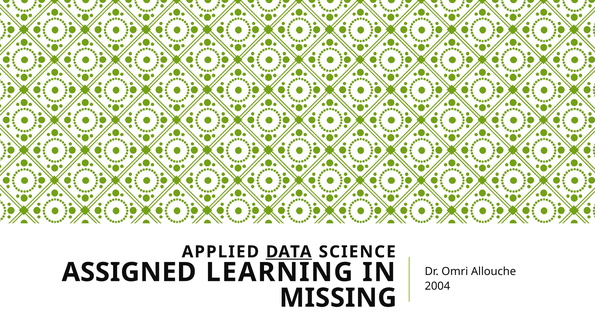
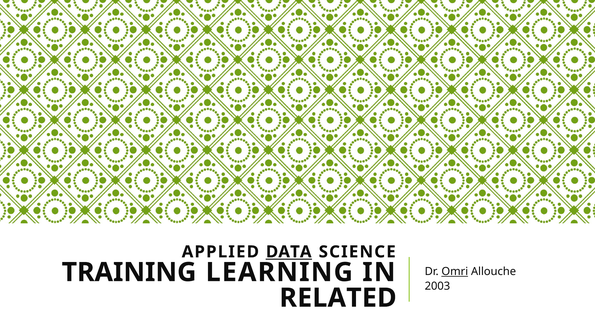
ASSIGNED: ASSIGNED -> TRAINING (129, 272)
Omri underline: none -> present (455, 271)
2004: 2004 -> 2003 (437, 286)
MISSING: MISSING -> RELATED (338, 298)
